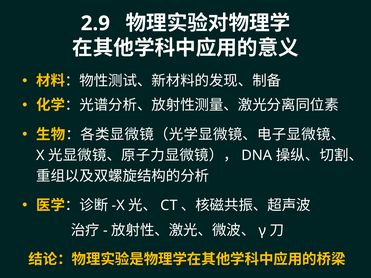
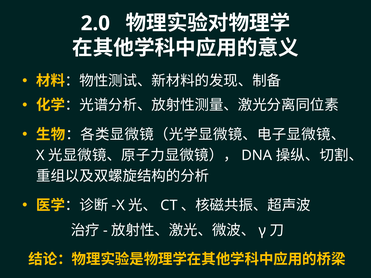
2.9: 2.9 -> 2.0 (95, 23)
